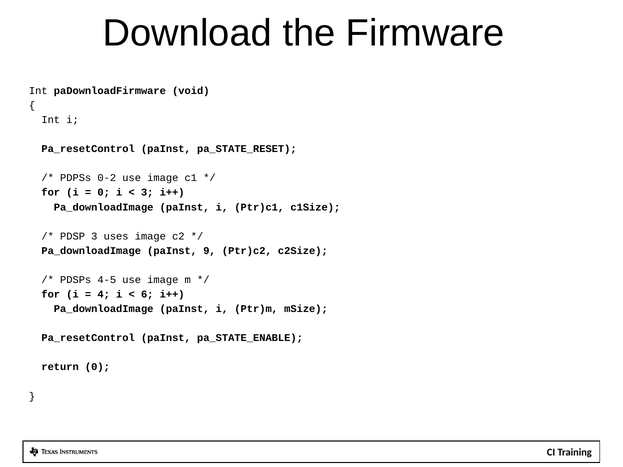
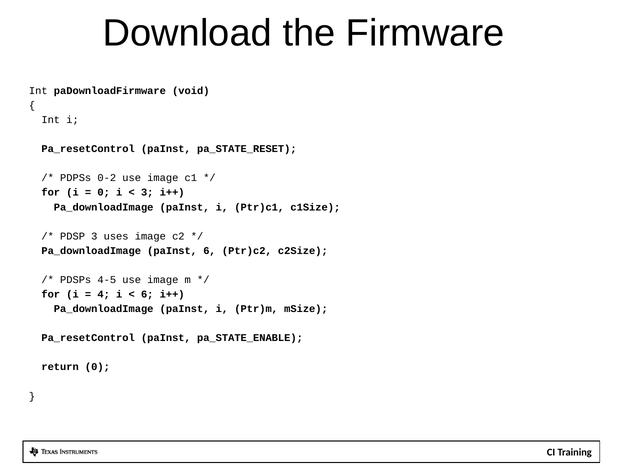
paInst 9: 9 -> 6 (209, 251)
